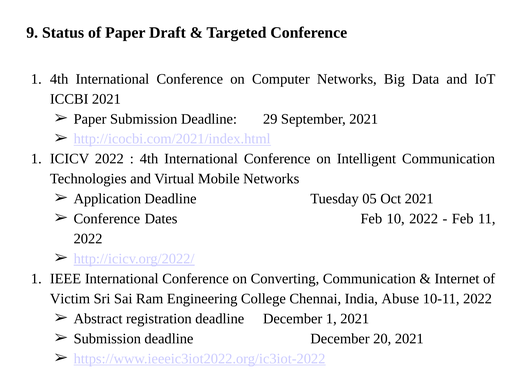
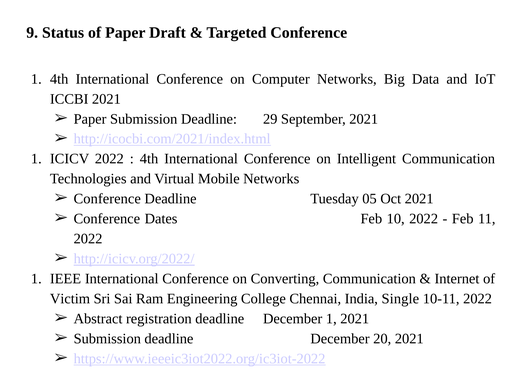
Application: Application -> Conference (107, 199)
Abuse: Abuse -> Single (400, 298)
